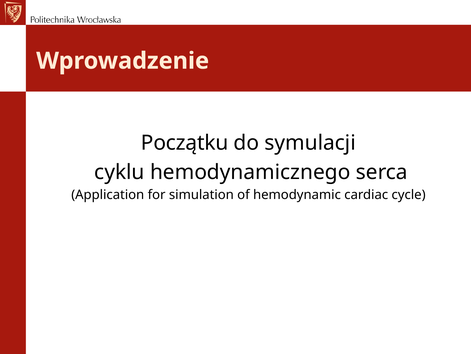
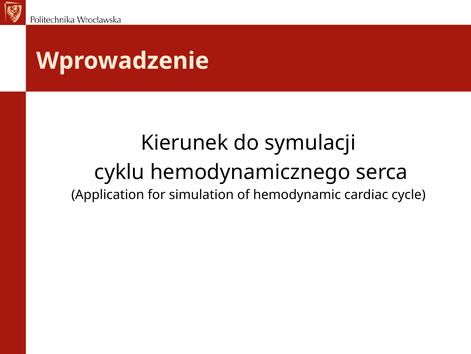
Początku: Początku -> Kierunek (185, 143)
